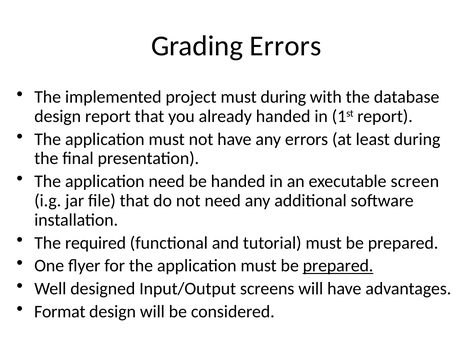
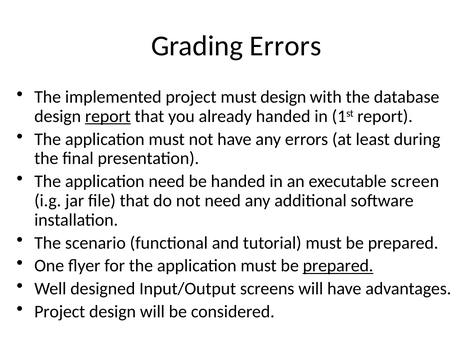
must during: during -> design (283, 97)
report underline: none -> present (108, 116)
required: required -> scenario (95, 243)
Format: Format -> Project (60, 312)
